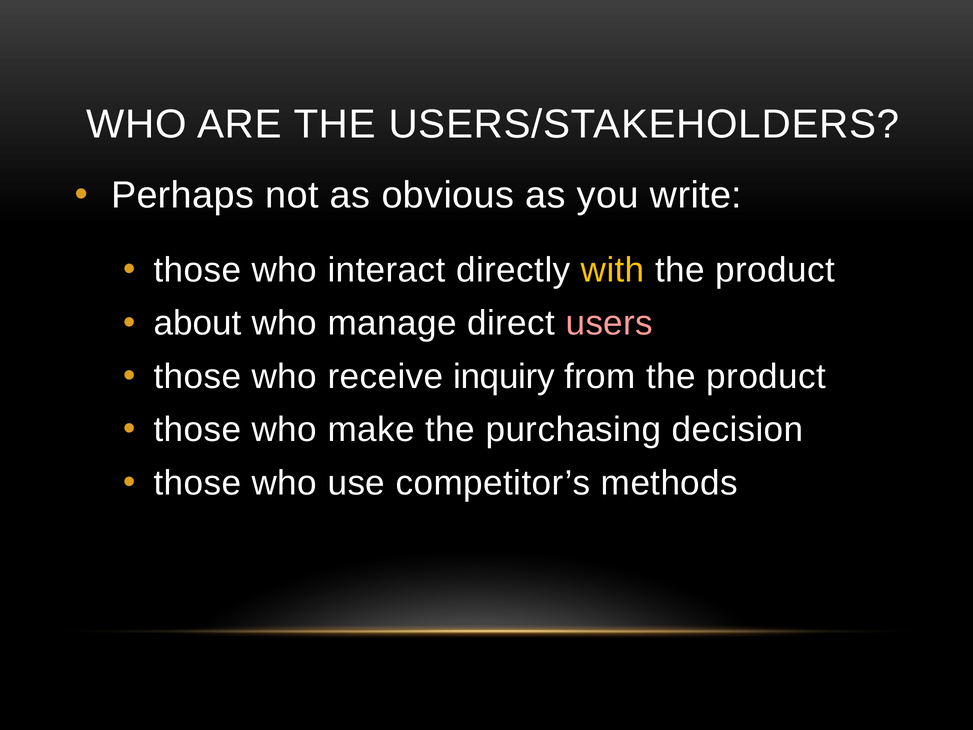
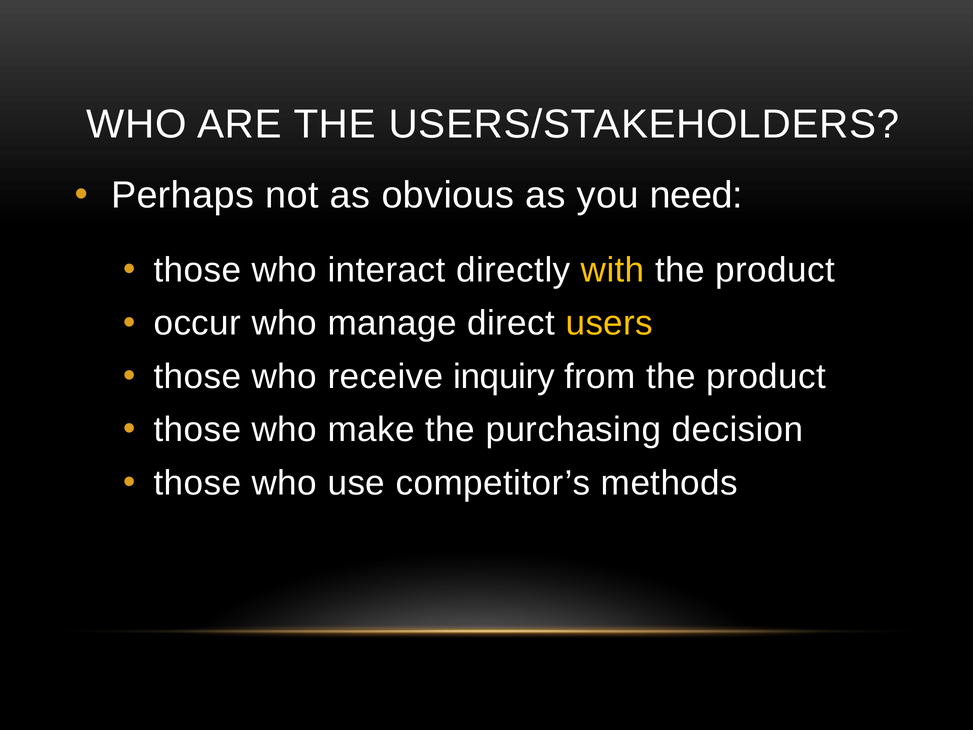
write: write -> need (696, 195)
about: about -> occur (197, 323)
users colour: pink -> yellow (609, 323)
